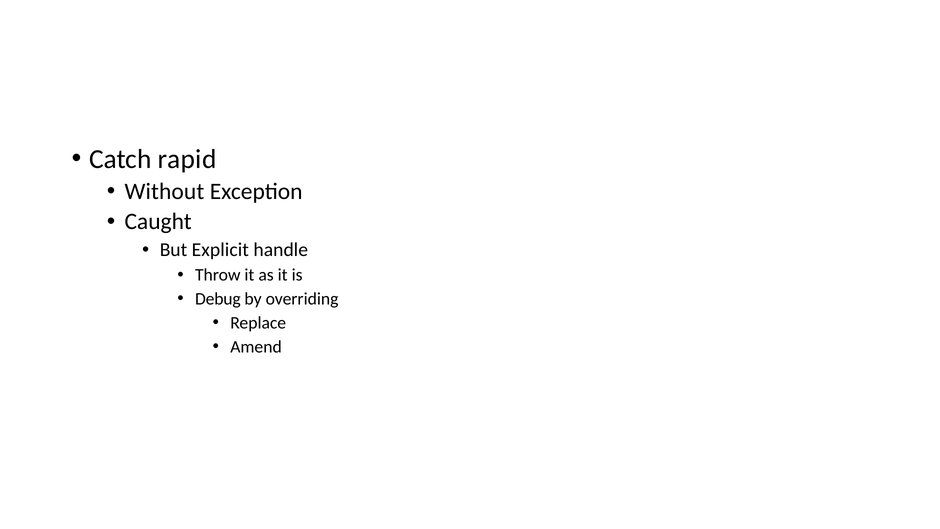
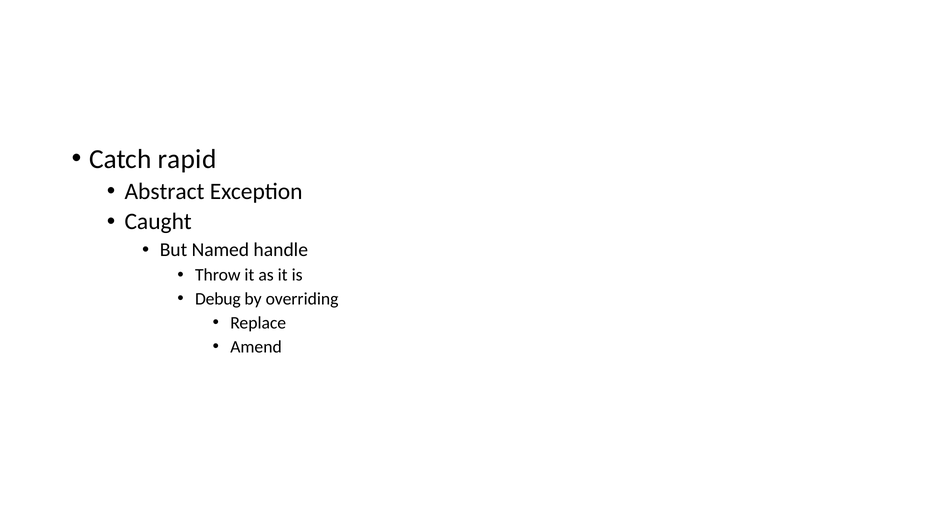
Without: Without -> Abstract (164, 191)
Explicit: Explicit -> Named (220, 250)
